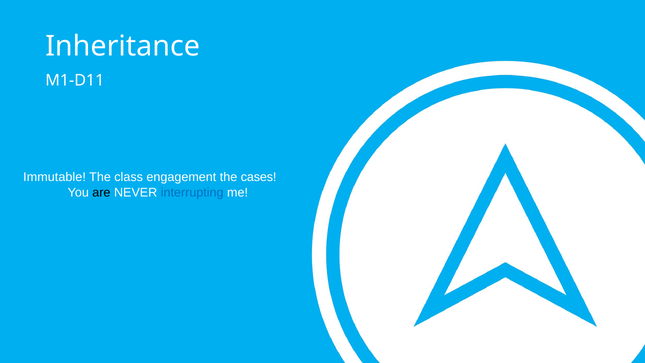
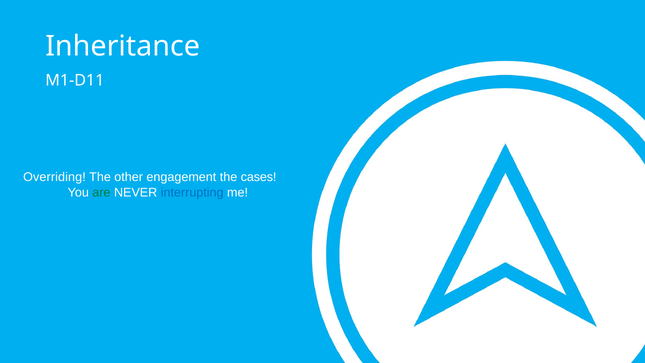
Immutable: Immutable -> Overriding (55, 177)
class: class -> other (129, 177)
are colour: black -> green (101, 192)
